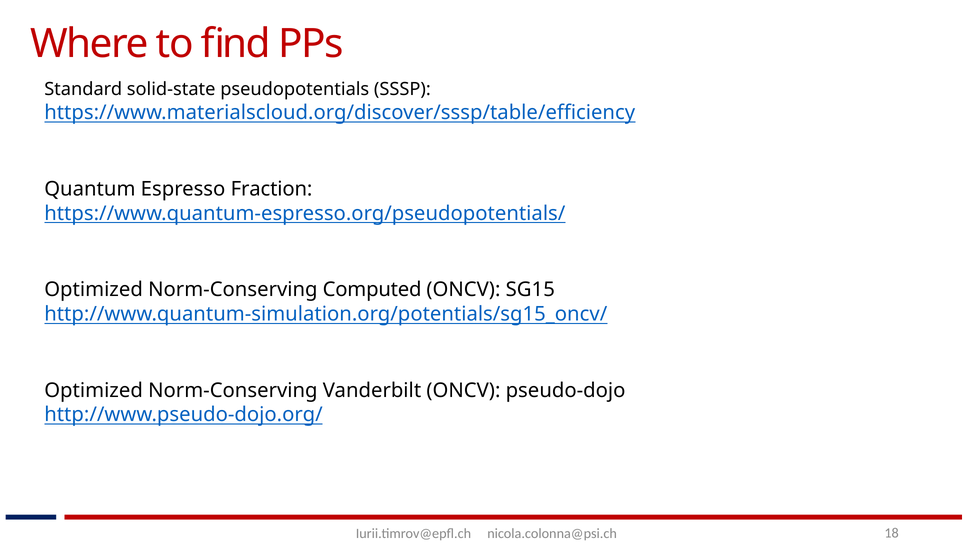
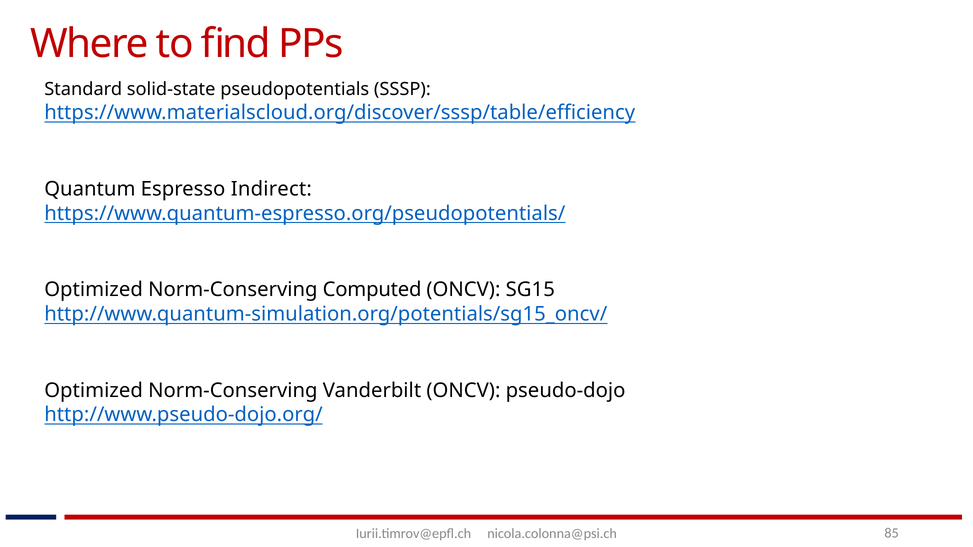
Fraction: Fraction -> Indirect (271, 189)
18: 18 -> 85 (892, 534)
